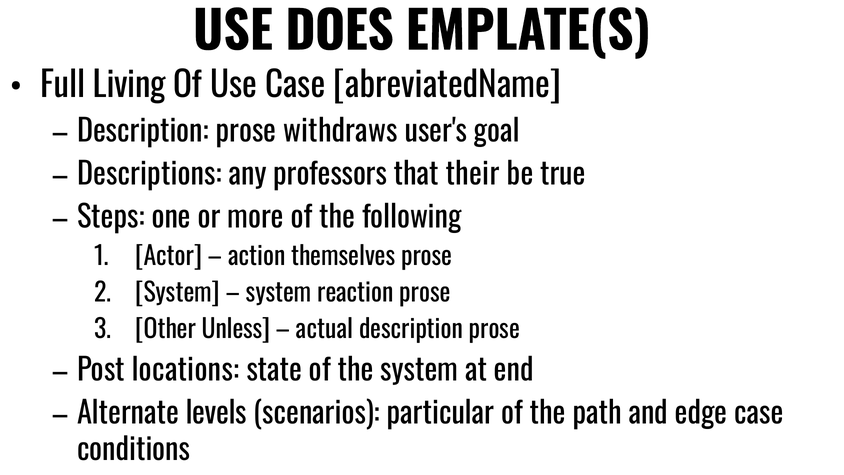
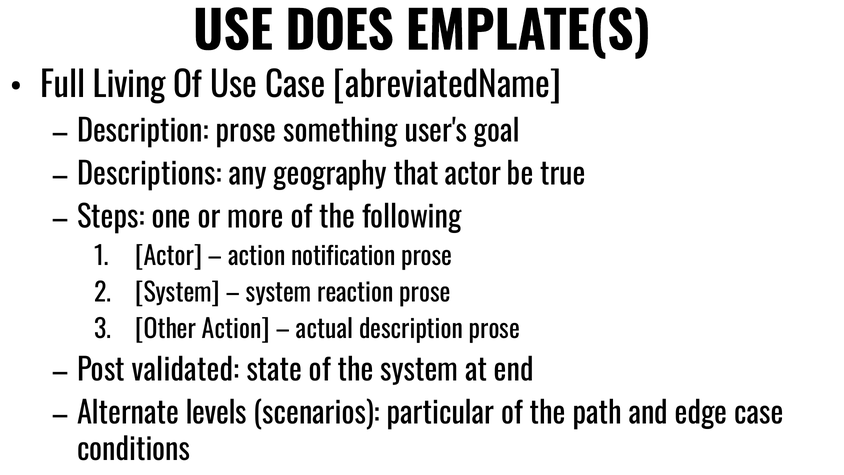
withdraws: withdraws -> something (340, 131)
professors: professors -> geography (330, 175)
that their: their -> actor (473, 175)
themselves: themselves -> notification (343, 257)
Other Unless: Unless -> Action (236, 330)
locations: locations -> validated (186, 370)
